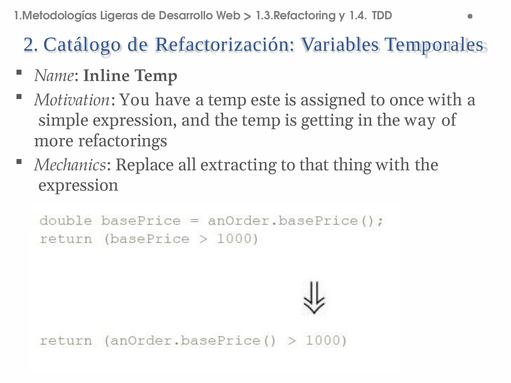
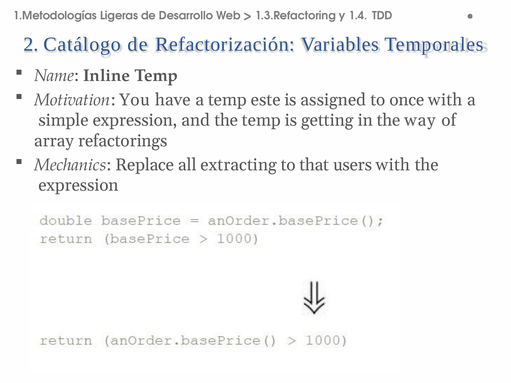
more: more -> array (54, 141)
thing: thing -> users (353, 165)
